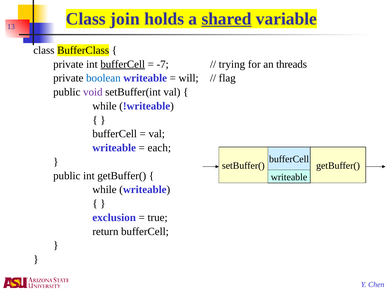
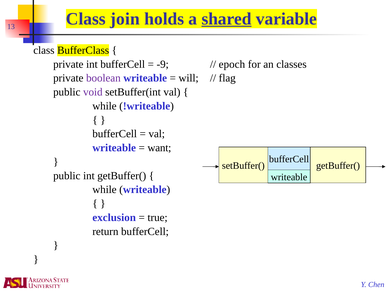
bufferCell underline: present -> none (123, 64)
-7: -7 -> -9 (163, 64)
trying: trying -> epoch (232, 64)
threads: threads -> classes (292, 64)
boolean colour: blue -> purple (103, 78)
each: each -> want (159, 148)
